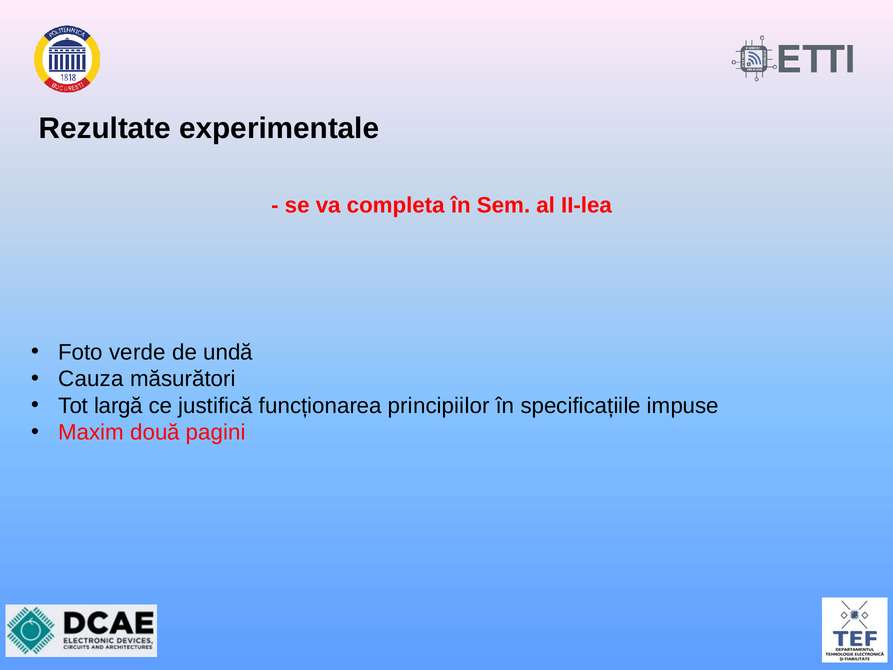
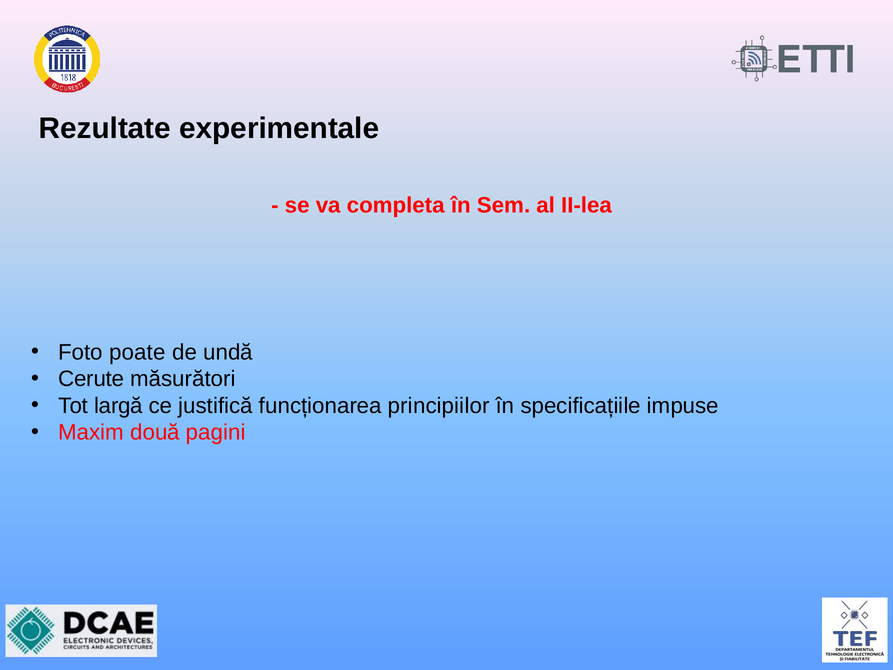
verde: verde -> poate (137, 352)
Cauza: Cauza -> Cerute (91, 379)
